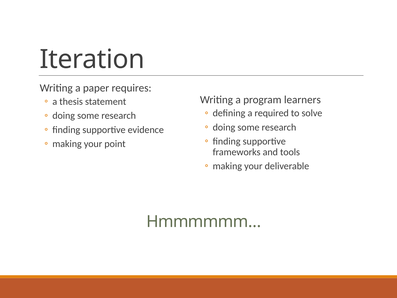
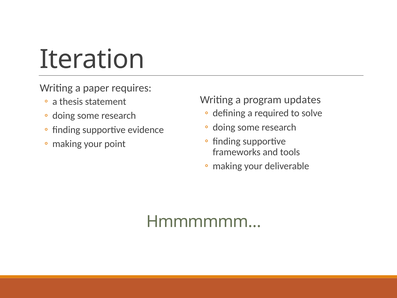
learners: learners -> updates (302, 100)
